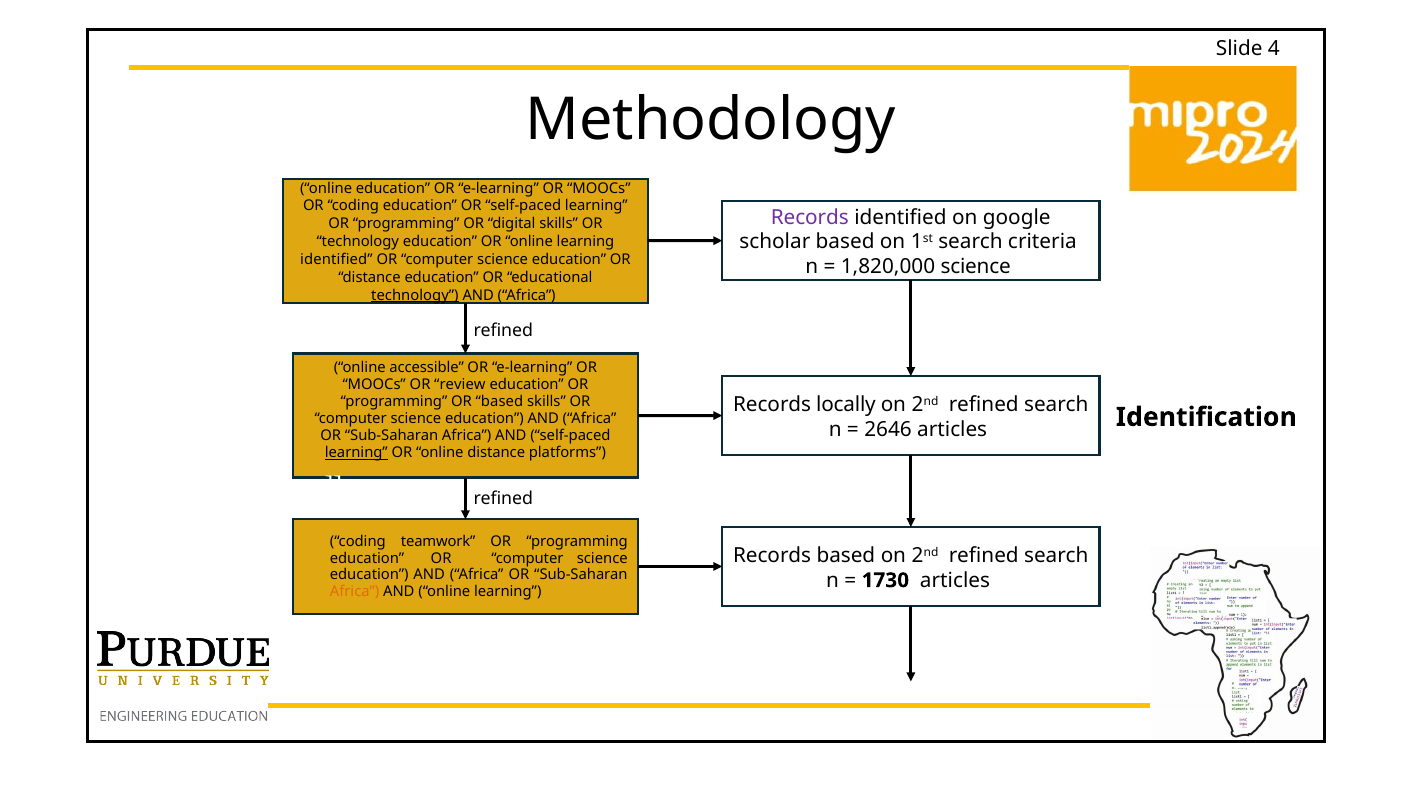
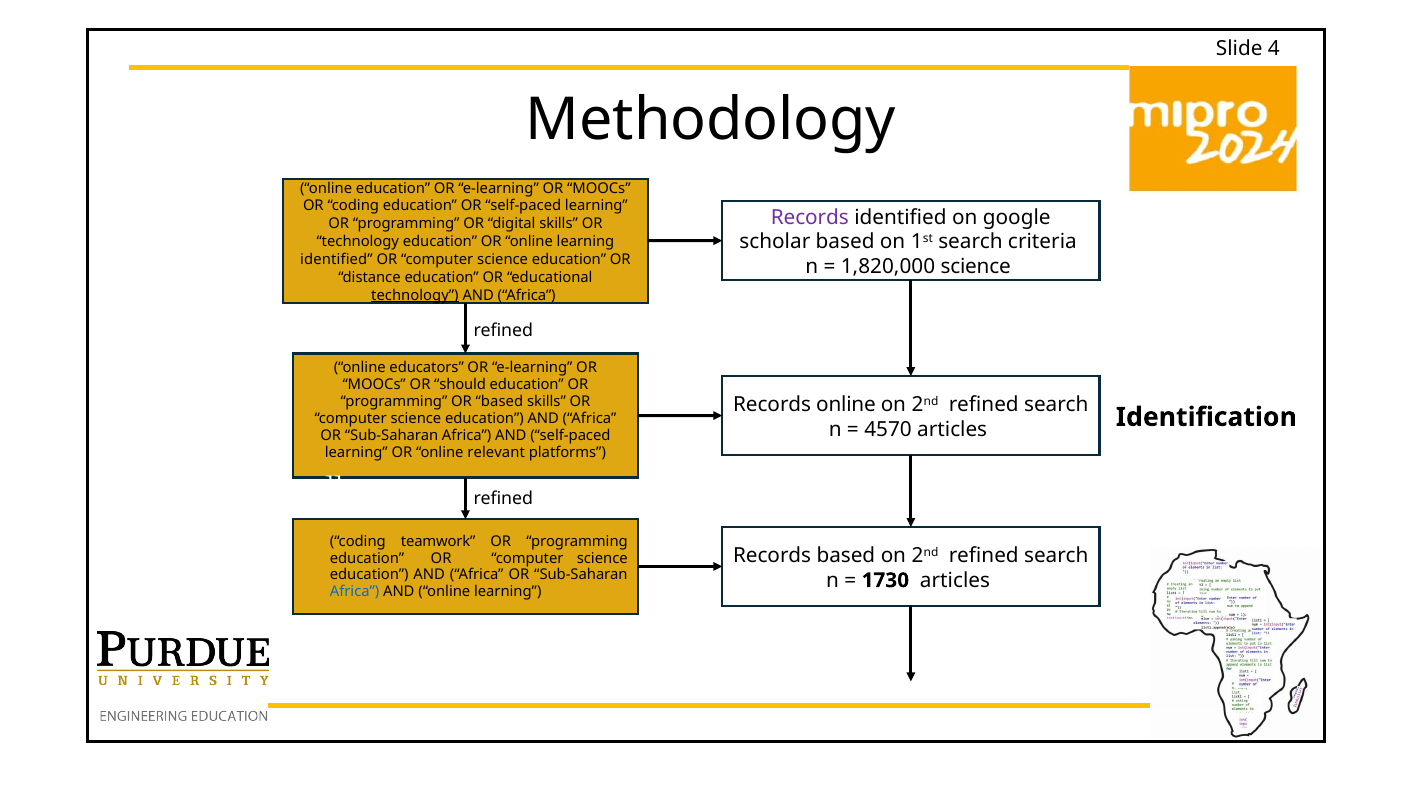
accessible: accessible -> educators (427, 368)
review: review -> should (460, 385)
Records locally: locally -> online (846, 404)
2646: 2646 -> 4570 (888, 429)
learning underline: present -> none (356, 453)
online distance: distance -> relevant (496, 453)
Africa colour: orange -> blue (355, 592)
